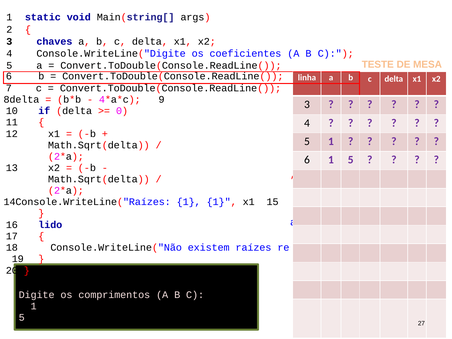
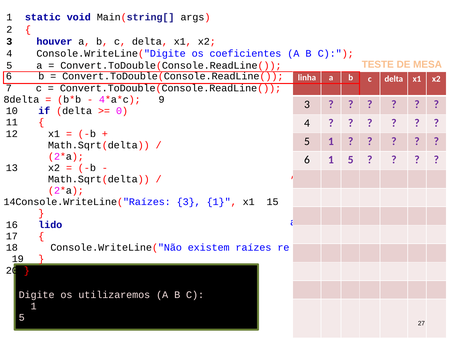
chaves: chaves -> houver (54, 41)
1: 1 -> 3 (189, 202)
comprimentos: comprimentos -> utilizaremos (114, 295)
